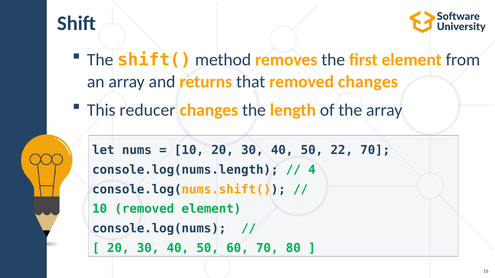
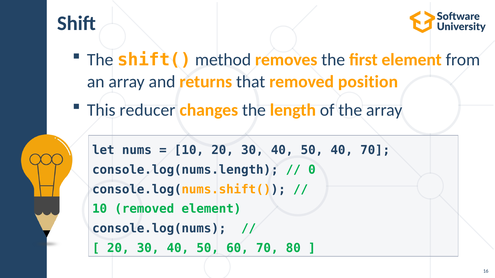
removed changes: changes -> position (368, 82)
50 22: 22 -> 40 (342, 150)
4: 4 -> 0 (312, 170)
